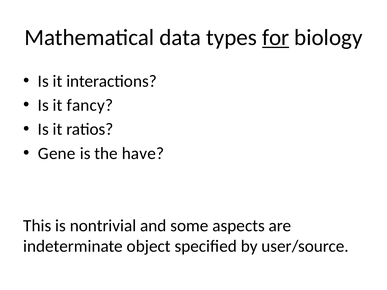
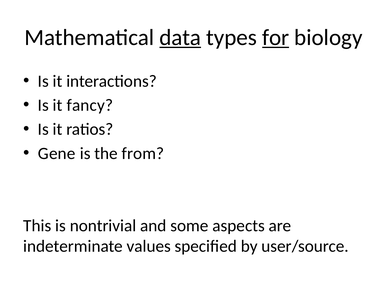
data underline: none -> present (180, 37)
have: have -> from (143, 154)
object: object -> values (149, 246)
